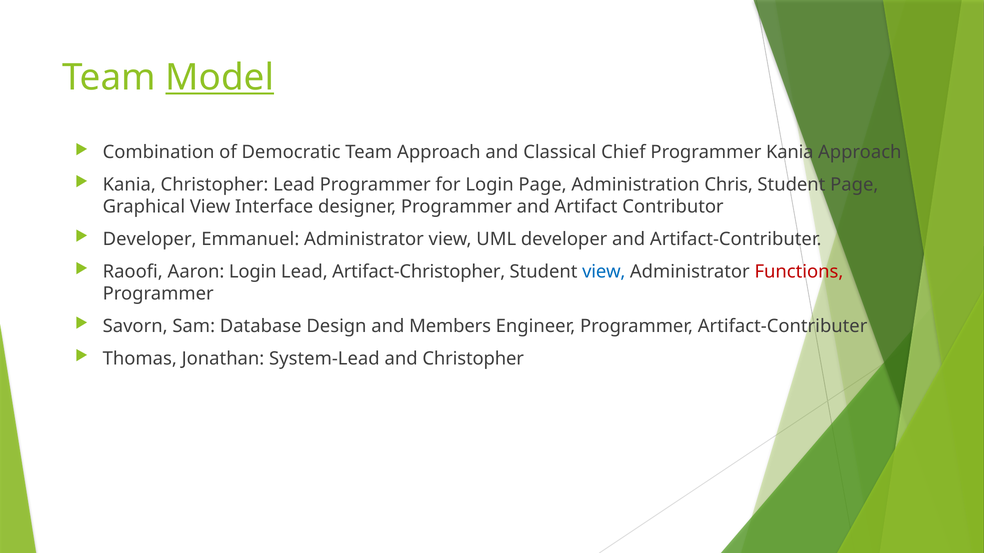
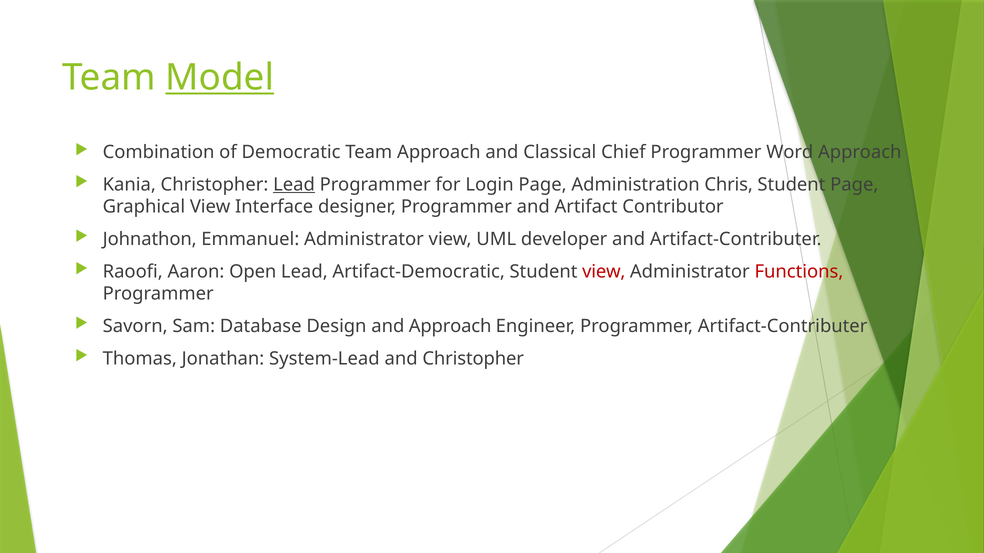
Programmer Kania: Kania -> Word (790, 152)
Lead underline: none -> present (294, 185)
Developer: Developer -> Johnathon (150, 239)
Aaron Login: Login -> Open (253, 272)
Artifact-Christopher: Artifact-Christopher -> Artifact-Democratic (419, 272)
view colour: blue -> red (604, 272)
and Members: Members -> Approach (450, 326)
